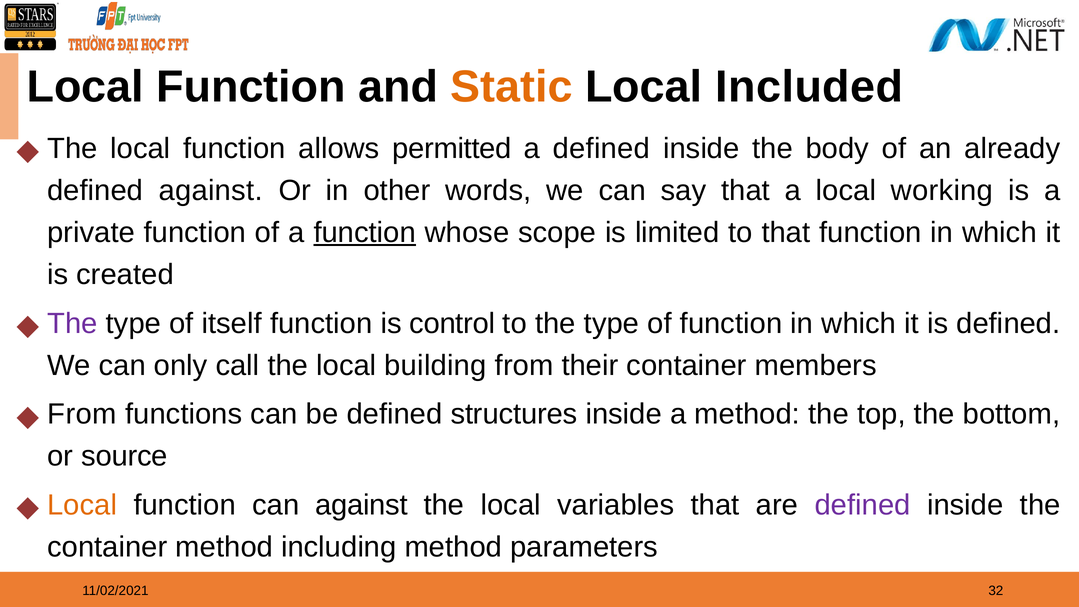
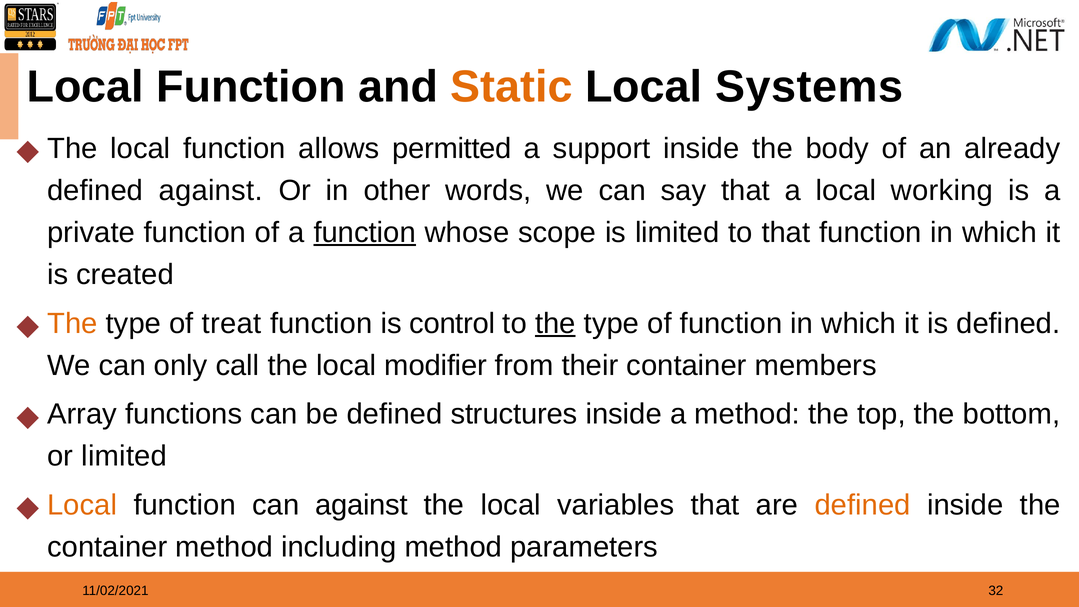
Included: Included -> Systems (809, 87)
a defined: defined -> support (602, 148)
The colour: purple -> orange (72, 323)
itself: itself -> treat (232, 323)
the underline: none -> present (555, 323)
building: building -> modifier (436, 365)
From: From -> Array (82, 414)
or source: source -> limited (124, 456)
defined colour: purple -> orange (863, 505)
